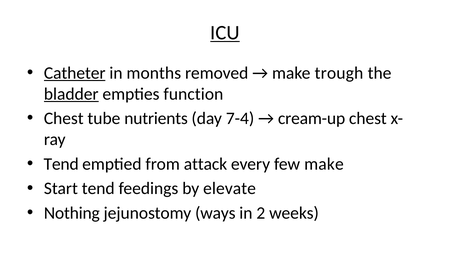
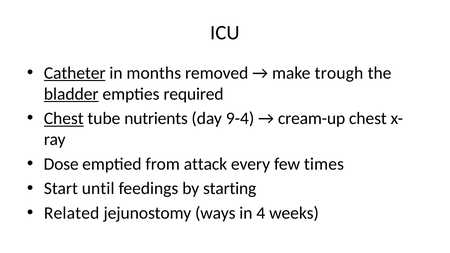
ICU underline: present -> none (225, 33)
function: function -> required (193, 94)
Chest underline: none -> present (64, 119)
7-4: 7-4 -> 9-4 (240, 119)
Tend: Tend -> Dose (61, 164)
few make: make -> times (324, 164)
Start tend: tend -> until (98, 189)
elevate: elevate -> starting (230, 189)
Nothing: Nothing -> Related (72, 213)
2: 2 -> 4 (261, 213)
